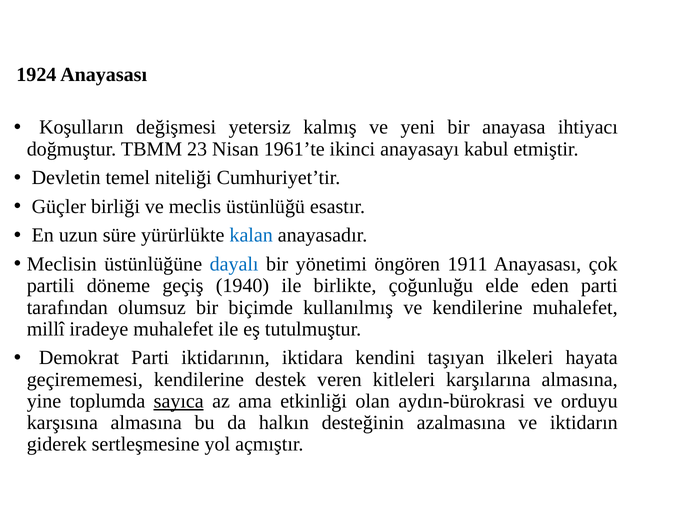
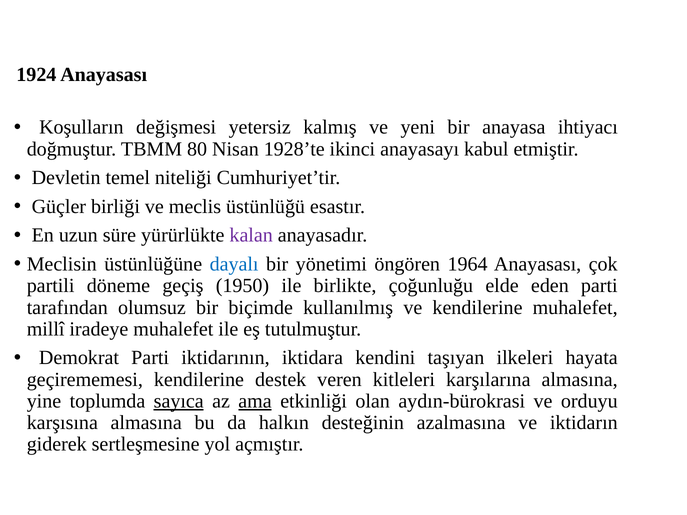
23: 23 -> 80 (197, 149)
1961’te: 1961’te -> 1928’te (294, 149)
kalan colour: blue -> purple (251, 235)
1911: 1911 -> 1964 (468, 264)
1940: 1940 -> 1950 (242, 286)
ama underline: none -> present (255, 401)
